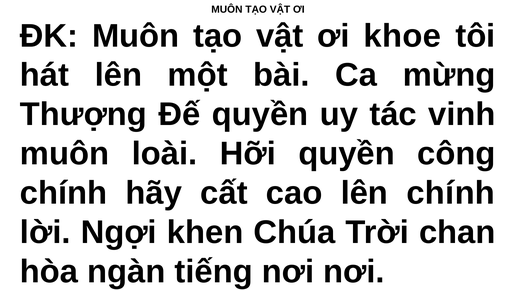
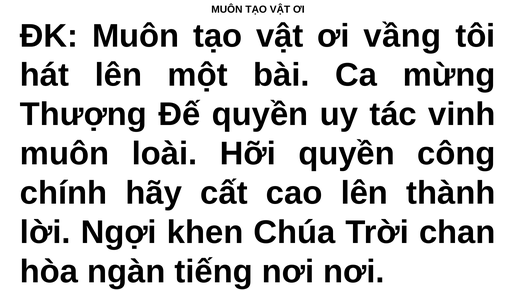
khoe: khoe -> vầng (402, 36)
lên chính: chính -> thành (451, 193)
